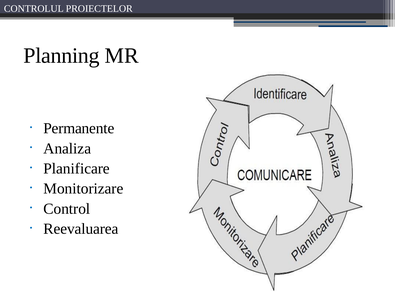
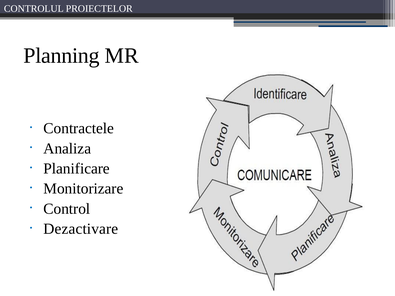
Permanente: Permanente -> Contractele (79, 128)
Reevaluarea: Reevaluarea -> Dezactivare (81, 229)
